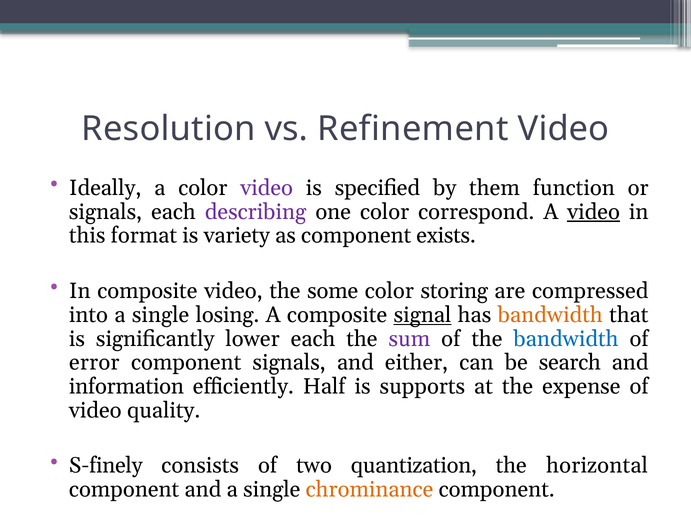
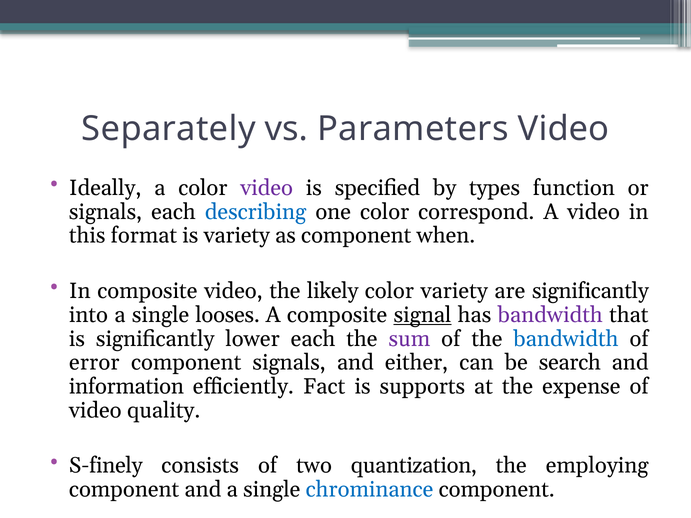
Resolution: Resolution -> Separately (169, 129)
Refinement: Refinement -> Parameters (413, 129)
them: them -> types (495, 188)
describing colour: purple -> blue (256, 212)
video underline: present -> none (594, 212)
exists: exists -> when (446, 236)
some: some -> likely (333, 291)
color storing: storing -> variety (454, 291)
are compressed: compressed -> significantly (590, 291)
losing: losing -> looses (228, 315)
bandwidth colour: orange -> purple (550, 315)
Half: Half -> Fact (324, 387)
horizontal: horizontal -> employing (597, 466)
chrominance colour: orange -> blue (369, 490)
